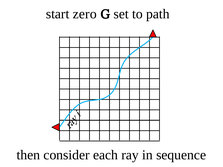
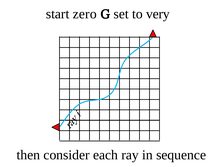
path: path -> very (158, 14)
